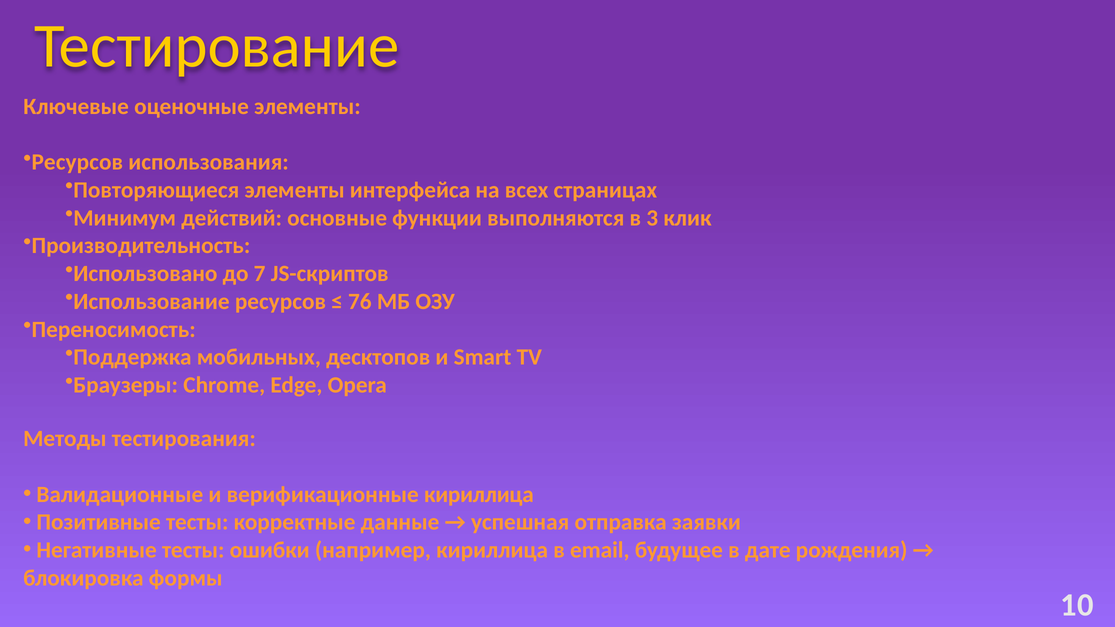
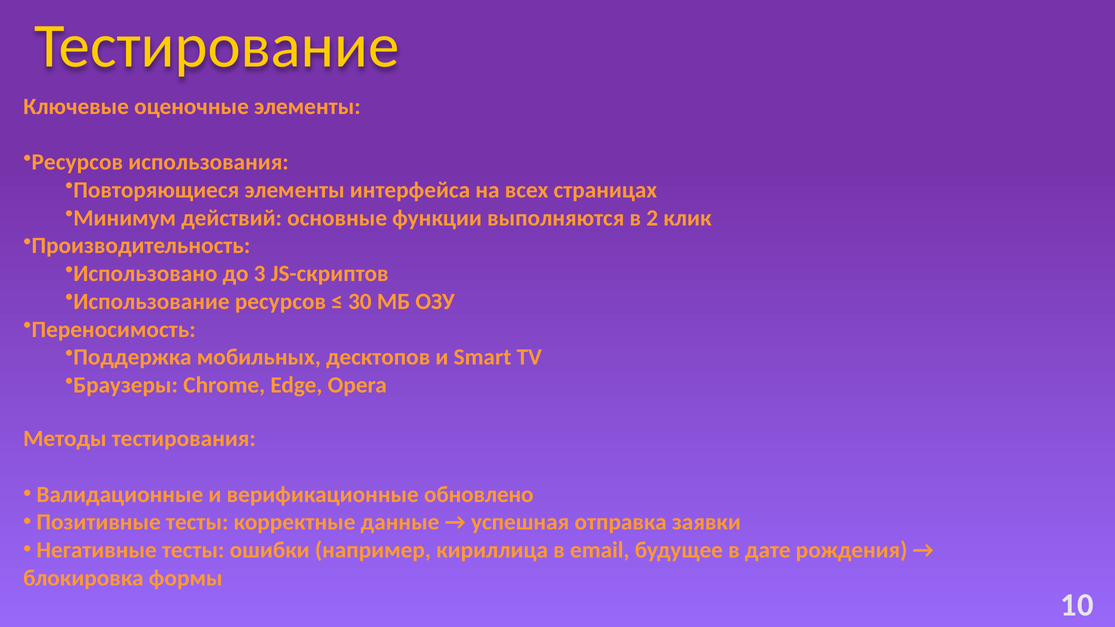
3: 3 -> 2 (652, 218)
7: 7 -> 3 (260, 274)
76: 76 -> 30 (360, 302)
верификационные кириллица: кириллица -> обновлено (479, 495)
